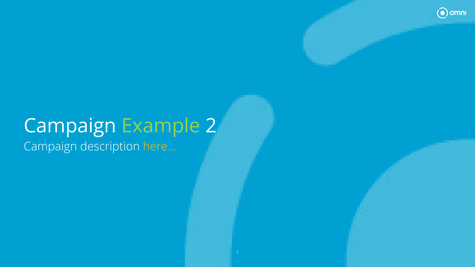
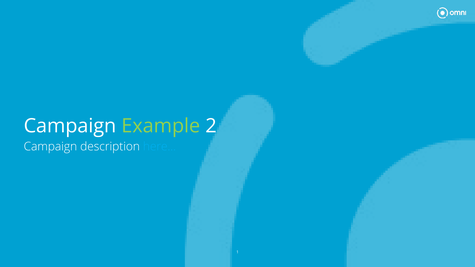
here colour: yellow -> light blue (159, 147)
